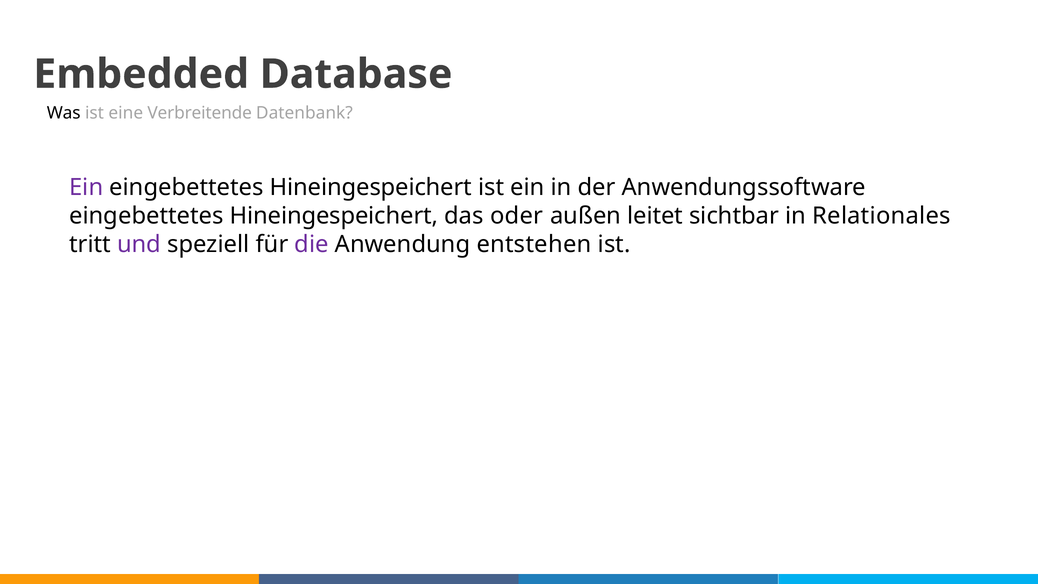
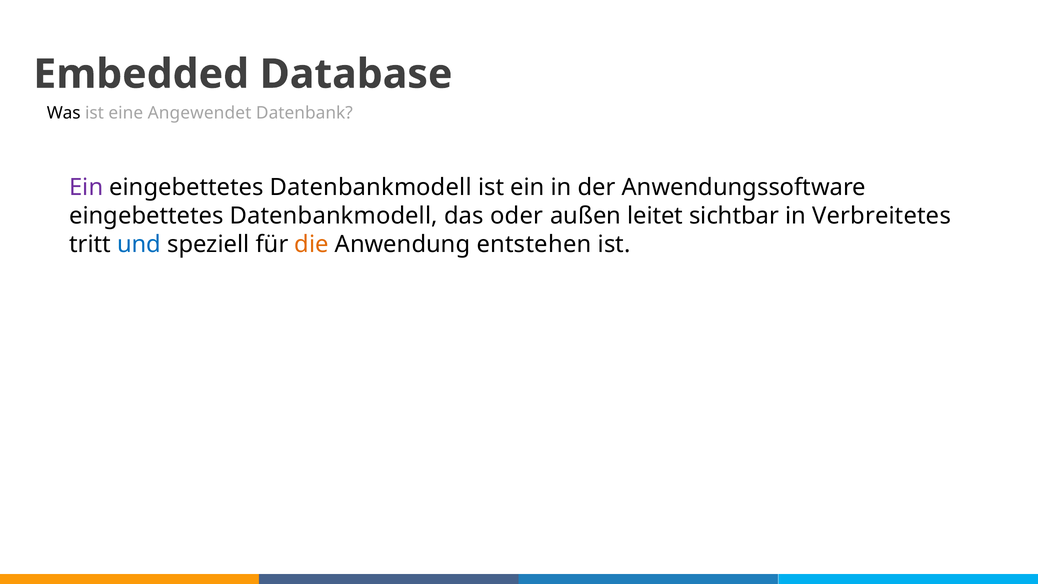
Verbreitende: Verbreitende -> Angewendet (200, 113)
Hineingespeichert: Hineingespeichert -> Datenbankmodell (371, 187)
Hineingespeichert: Hineingespeichert -> Datenbankmodell (334, 216)
Relationales: Relationales -> Verbreitetes (882, 216)
und colour: purple -> blue (139, 244)
die colour: purple -> orange (312, 244)
